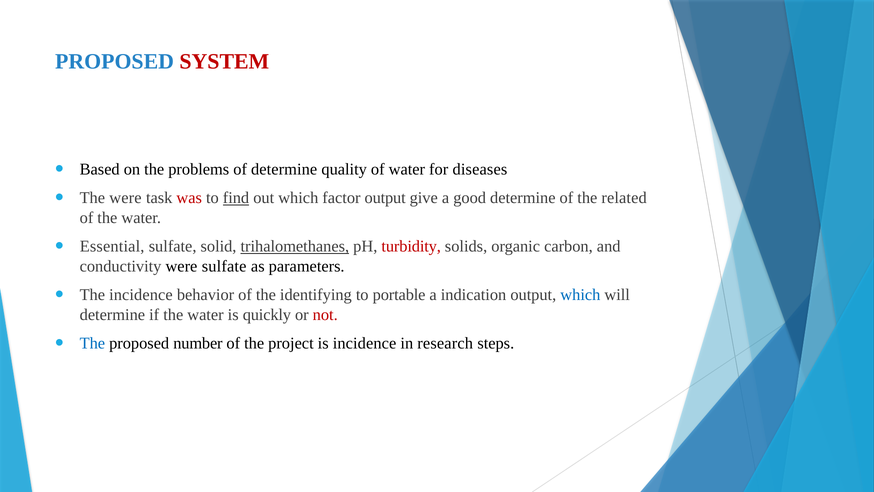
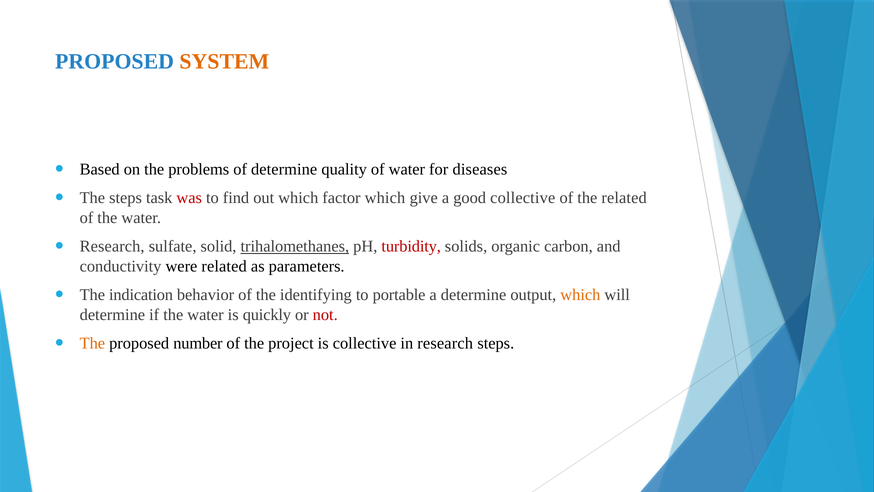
SYSTEM colour: red -> orange (224, 62)
The were: were -> steps (126, 198)
find underline: present -> none (236, 198)
factor output: output -> which (385, 198)
good determine: determine -> collective (523, 198)
Essential: Essential -> Research (112, 246)
were sulfate: sulfate -> related (224, 266)
The incidence: incidence -> indication (141, 295)
a indication: indication -> determine (474, 295)
which colour: blue -> orange (580, 295)
The colour: blue -> orange (92, 343)
is incidence: incidence -> collective (365, 343)
